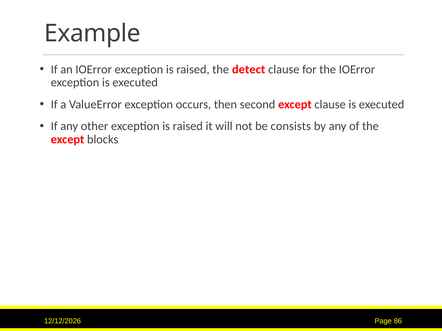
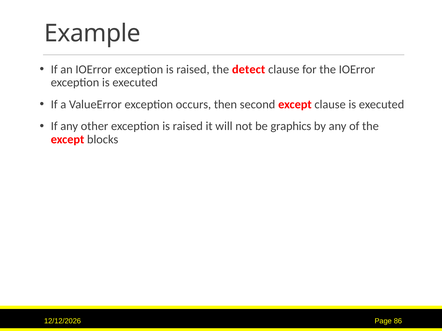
consists: consists -> graphics (291, 126)
